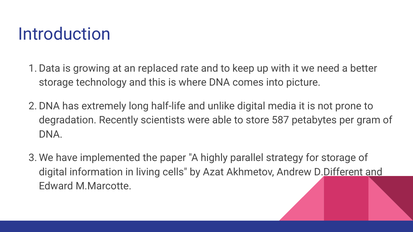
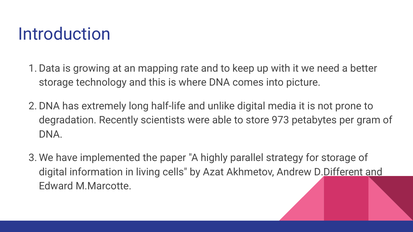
replaced: replaced -> mapping (158, 68)
587: 587 -> 973 (280, 120)
